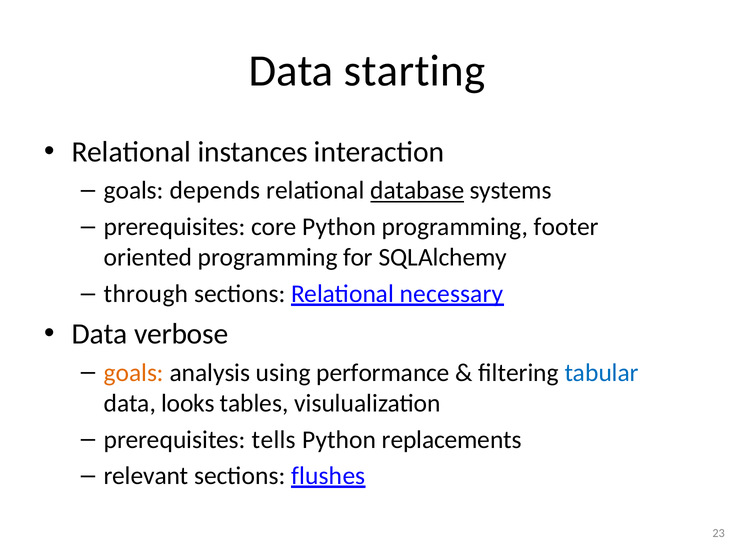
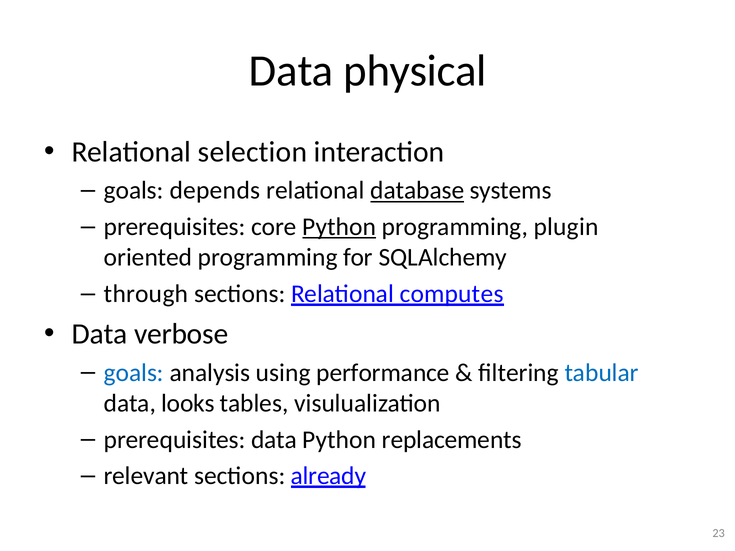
starting: starting -> physical (415, 71)
instances: instances -> selection (253, 152)
Python underline: none -> present (339, 227)
footer: footer -> plugin (566, 227)
necessary: necessary -> computes (452, 294)
goals colour: orange -> blue (134, 373)
prerequisites tells: tells -> data (274, 440)
flushes: flushes -> already (329, 476)
